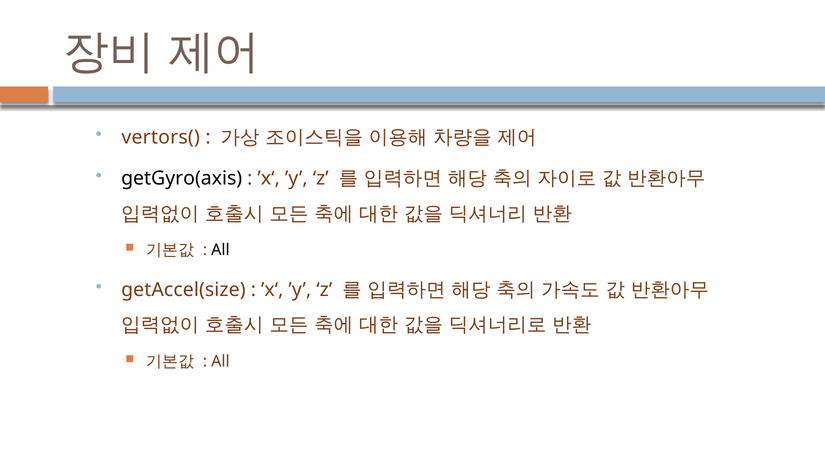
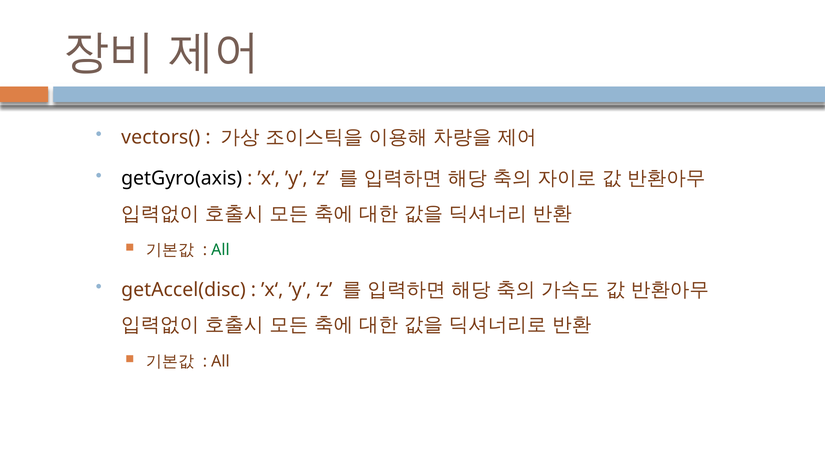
vertors(: vertors( -> vectors( (161, 137)
All colour: black -> green (220, 250)
getAccel(size: getAccel(size -> getAccel(disc (183, 290)
